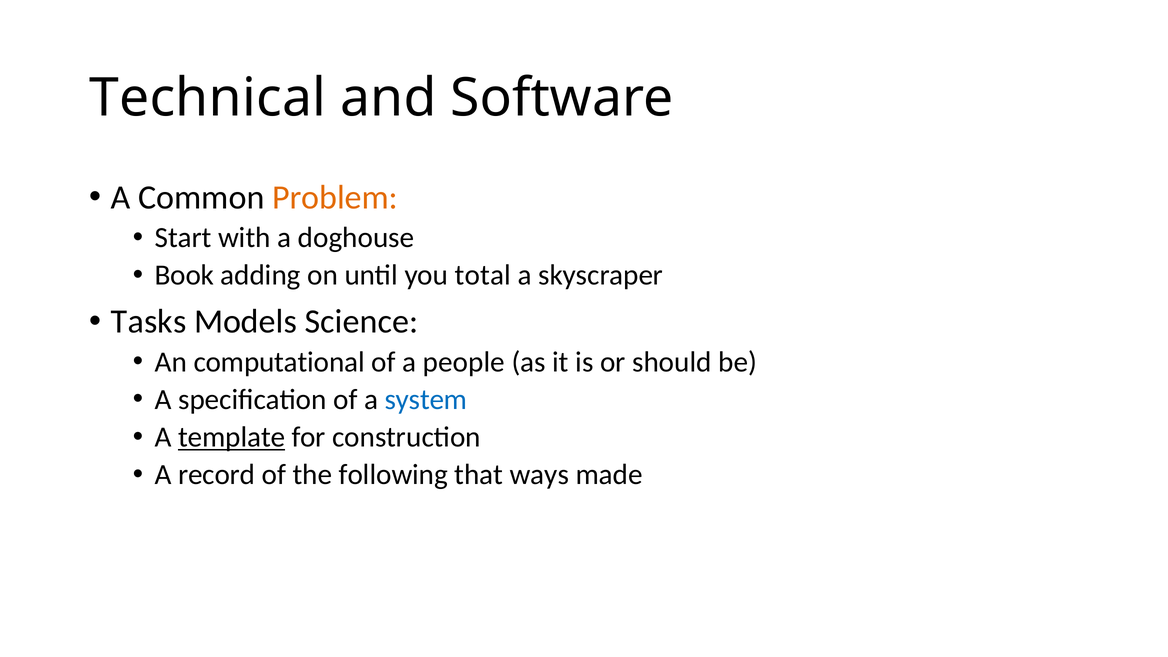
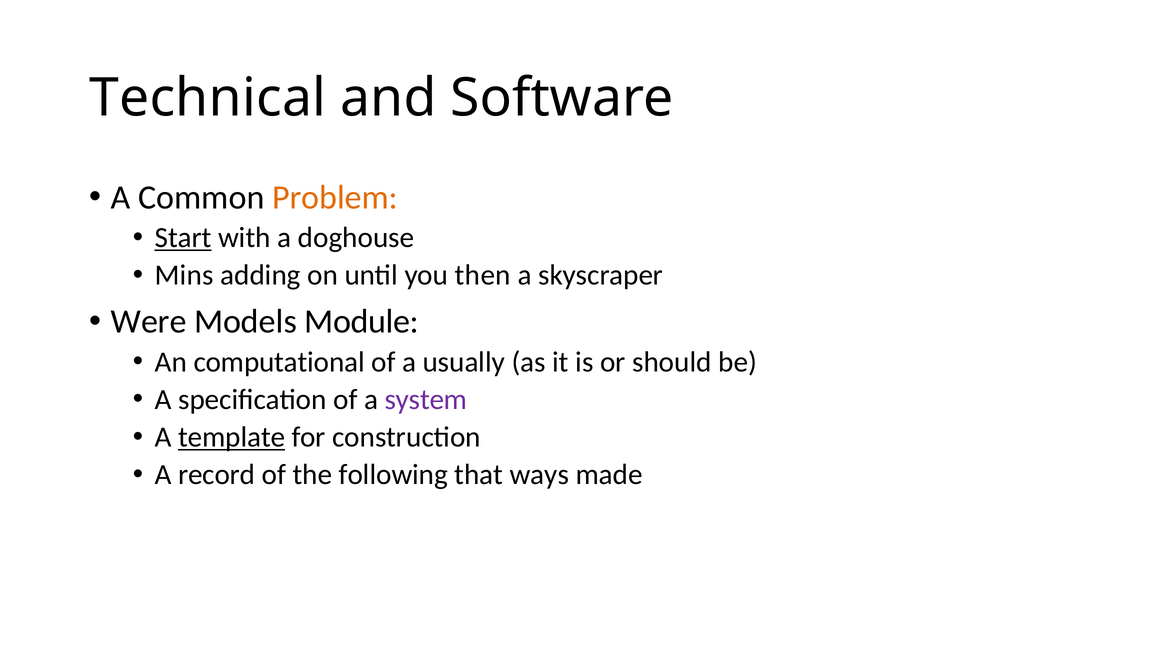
Start underline: none -> present (183, 238)
Book: Book -> Mins (184, 275)
total: total -> then (483, 275)
Tasks: Tasks -> Were (149, 322)
Science: Science -> Module (362, 322)
people: people -> usually (464, 362)
system colour: blue -> purple (426, 399)
